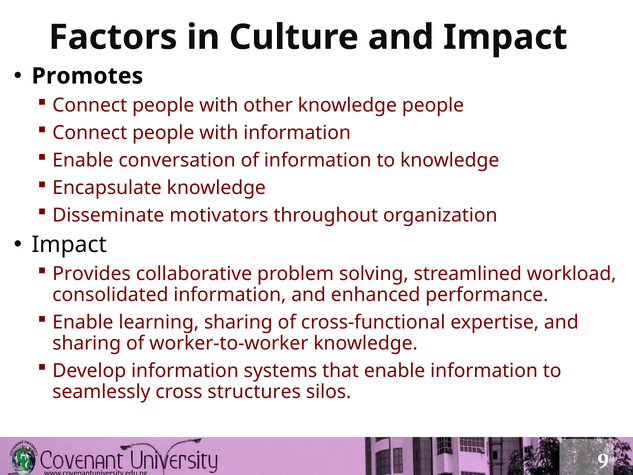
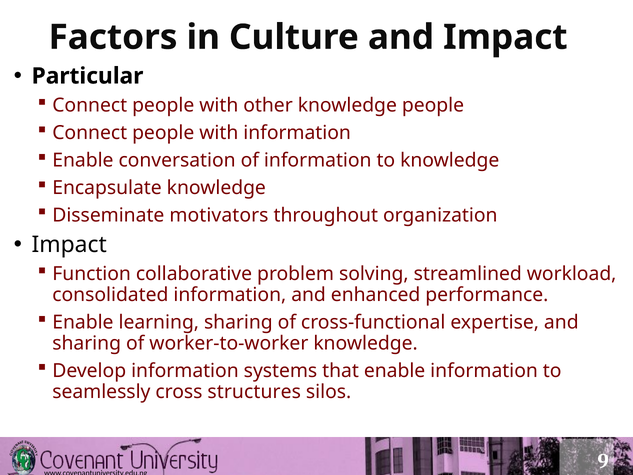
Promotes: Promotes -> Particular (87, 76)
Provides: Provides -> Function (92, 274)
